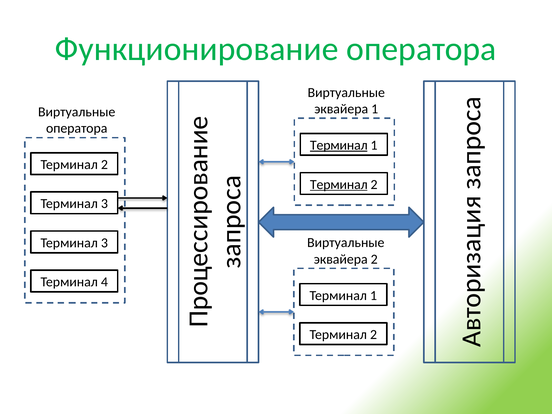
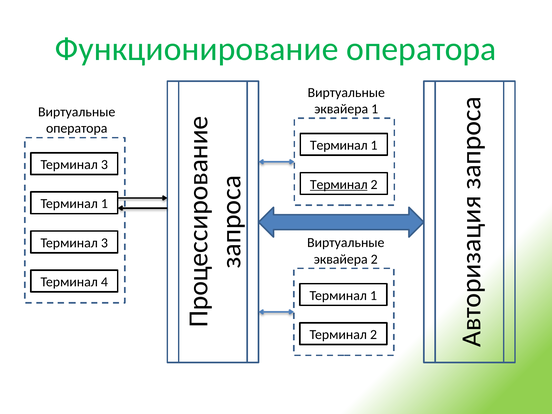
Терминал underline: present -> none (339, 145)
2: 2 -> 3 (104, 165)
3: 3 -> 1 (104, 204)
